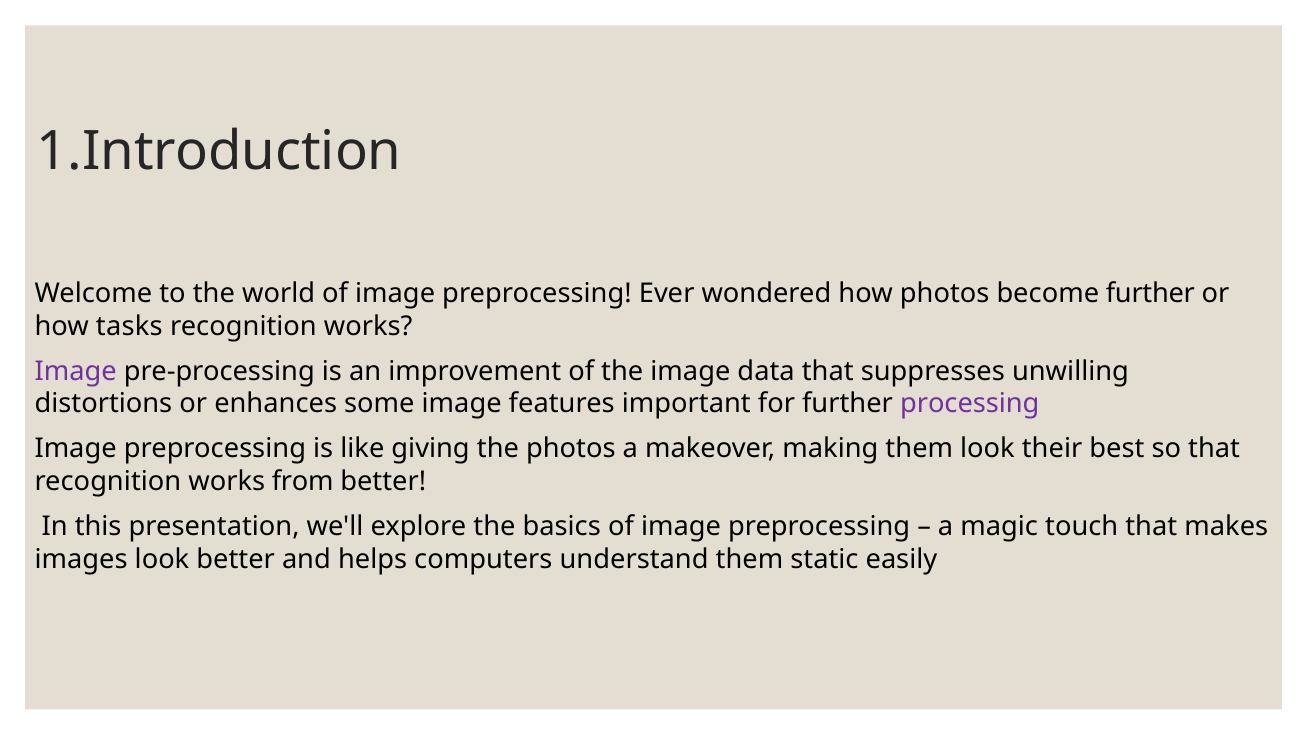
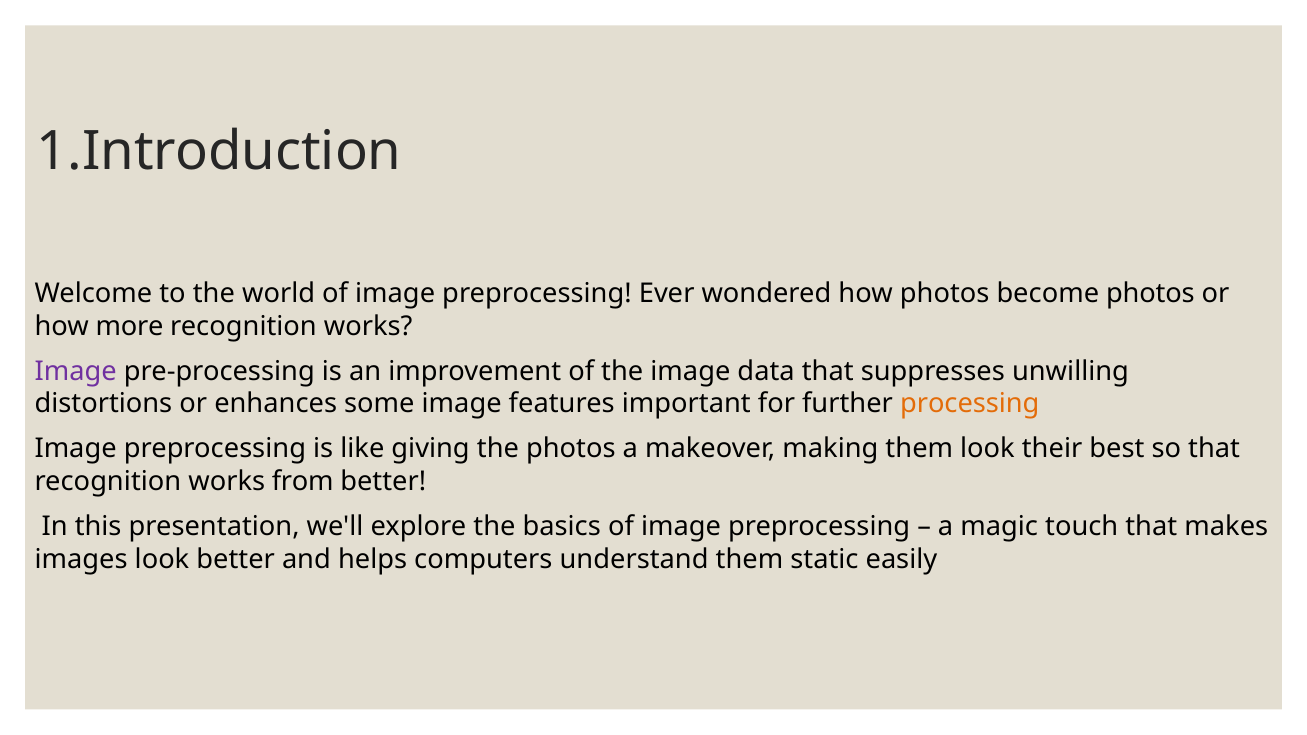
become further: further -> photos (1150, 294)
tasks: tasks -> more (130, 326)
processing colour: purple -> orange (970, 404)
